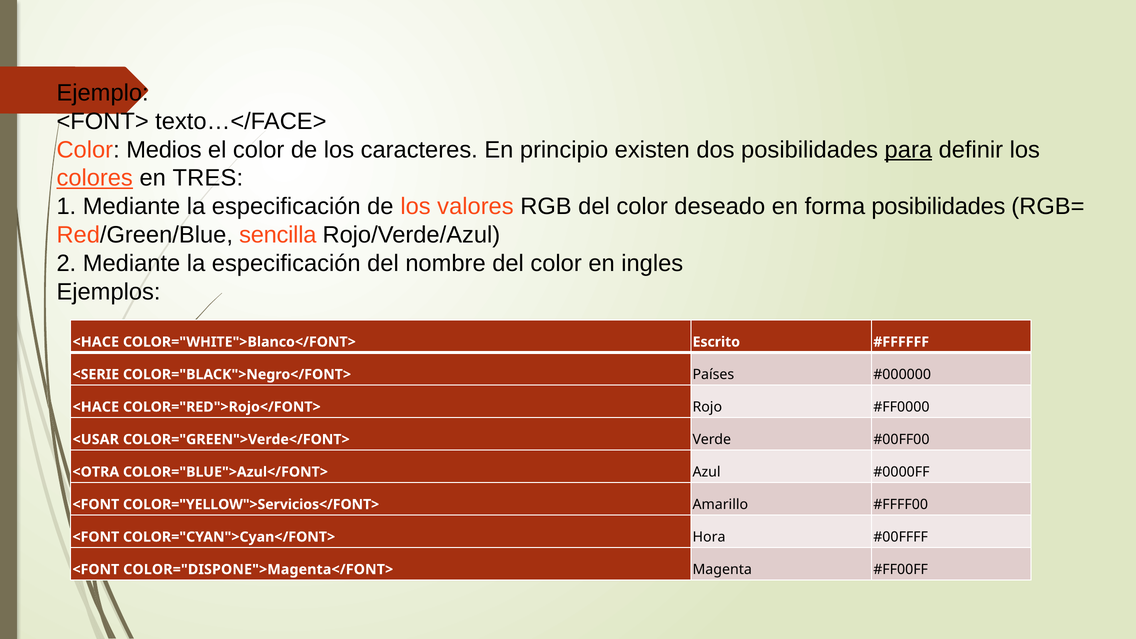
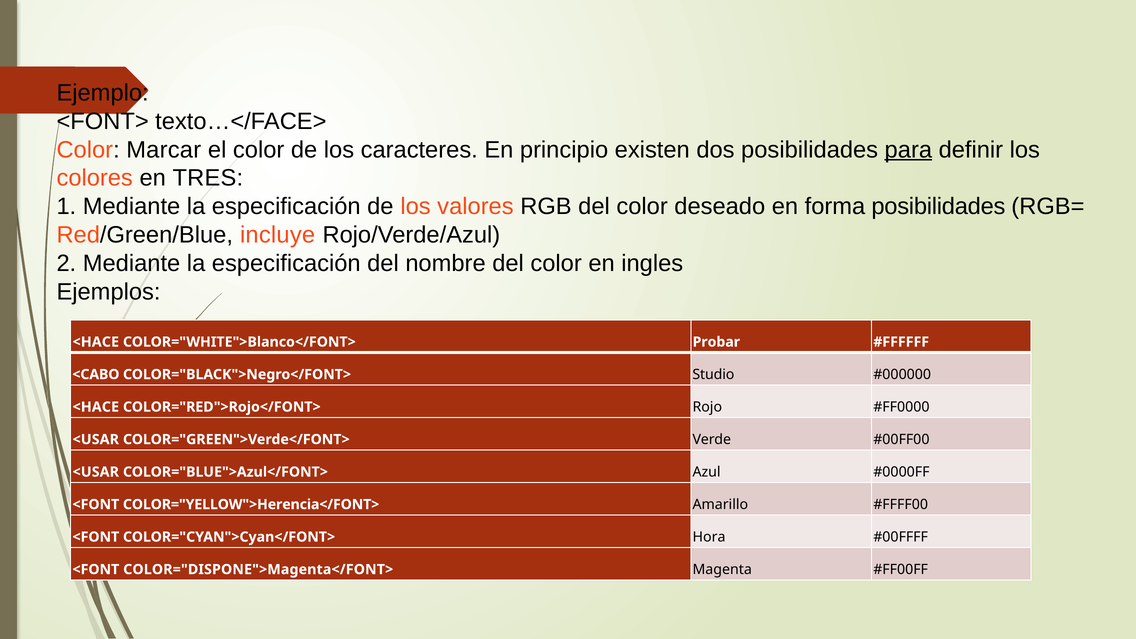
Medios: Medios -> Marcar (164, 150)
colores underline: present -> none (95, 178)
sencilla: sencilla -> incluye (278, 235)
Escrito: Escrito -> Probar (716, 342)
<SERIE: <SERIE -> <CABO (96, 374)
Países: Países -> Studio (713, 374)
<OTRA: <OTRA -> <USAR (96, 472)
COLOR="YELLOW">Servicios</FONT>: COLOR="YELLOW">Servicios</FONT> -> COLOR="YELLOW">Herencia</FONT> (251, 504)
